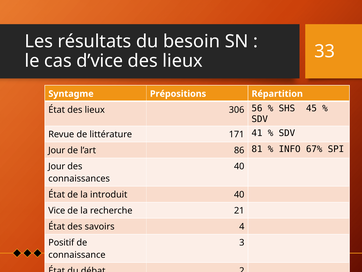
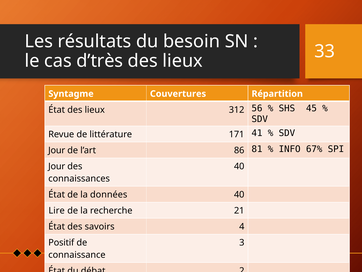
d’vice: d’vice -> d’très (100, 61)
Prépositions: Prépositions -> Couvertures (178, 94)
306: 306 -> 312 (237, 110)
introduit: introduit -> données (109, 194)
Vice: Vice -> Lire (57, 210)
